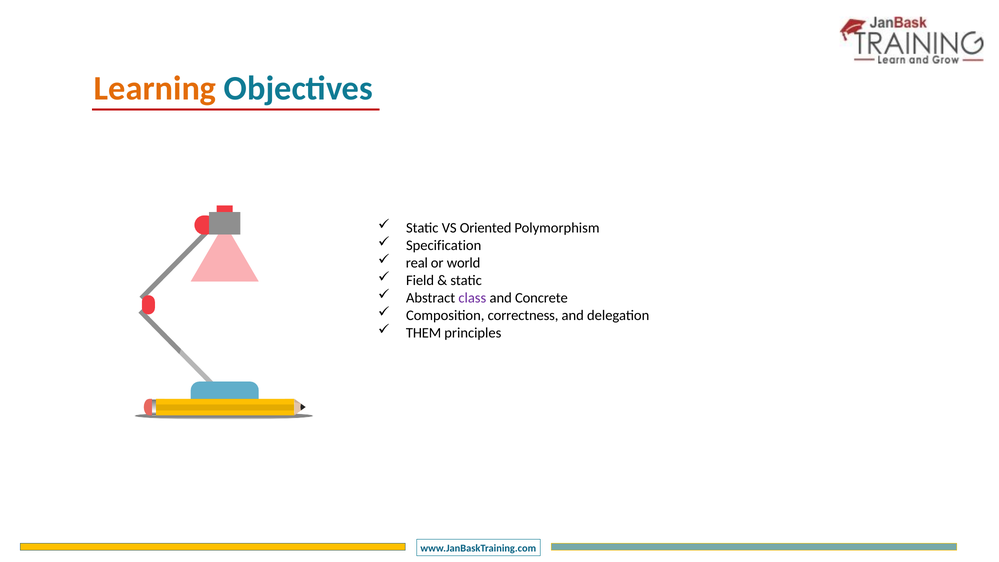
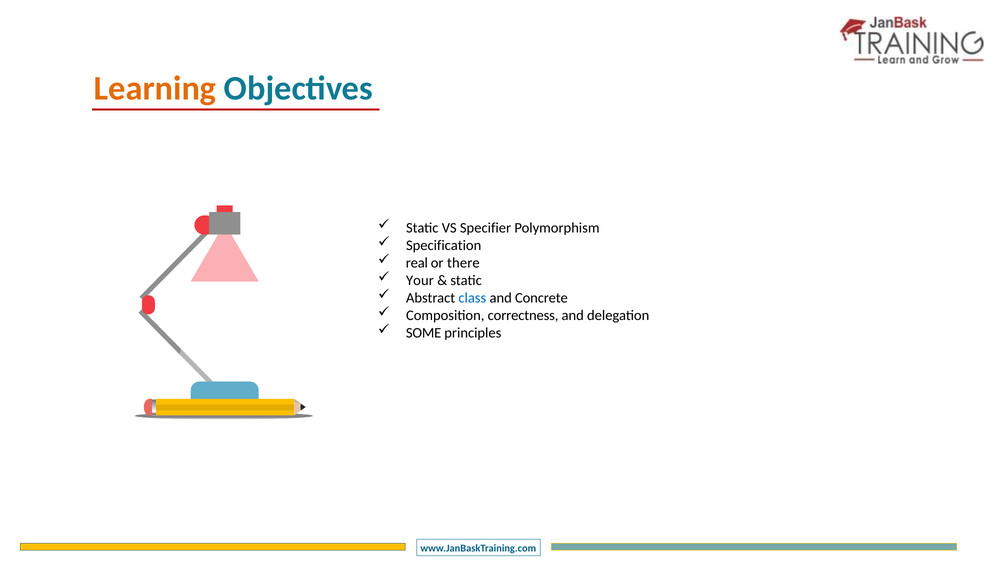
Oriented: Oriented -> Specifier (486, 228)
world: world -> there (463, 263)
Field: Field -> Your (420, 280)
class colour: purple -> blue (472, 298)
THEM: THEM -> SOME (424, 333)
